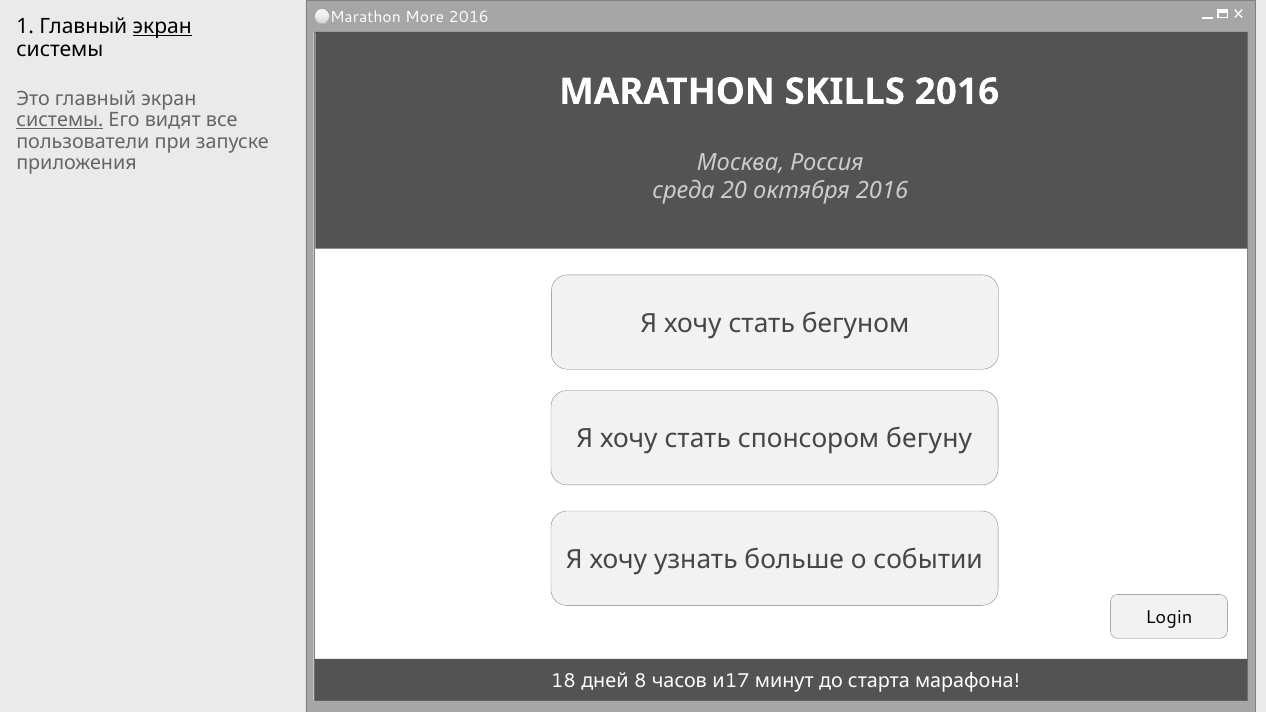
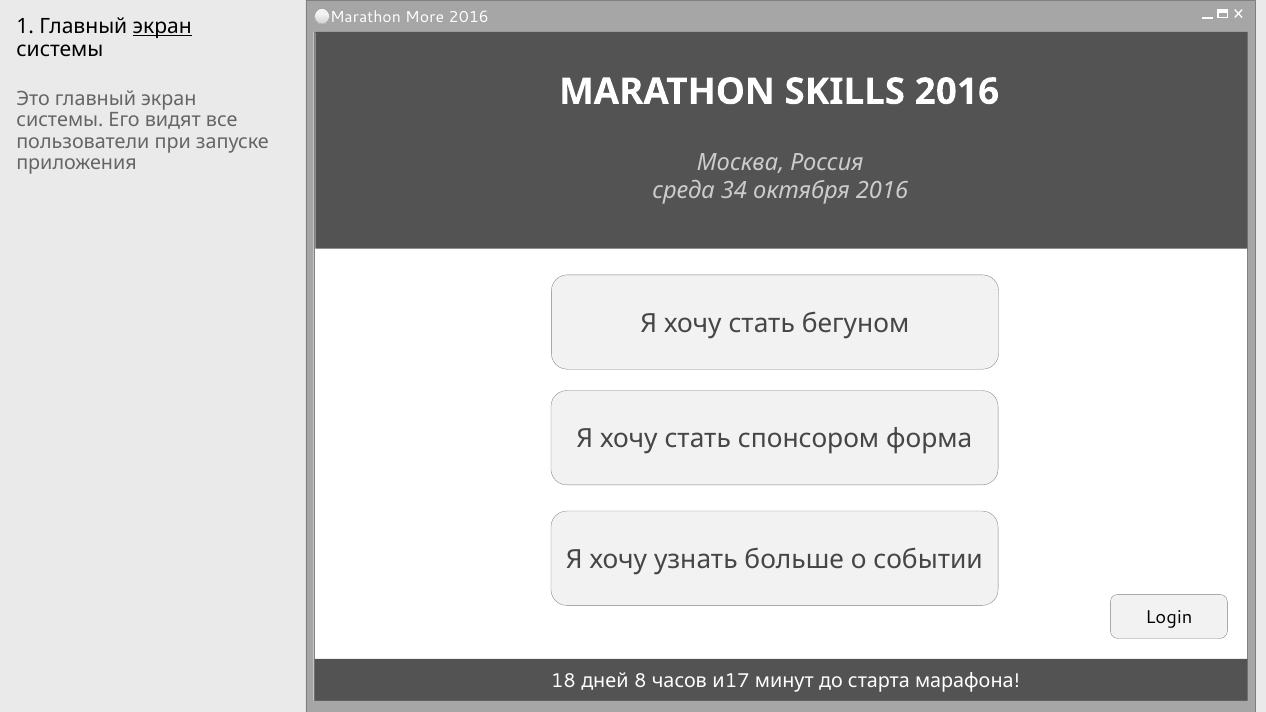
системы underline: present -> none (60, 120)
20: 20 -> 34 (734, 191)
бегуну: бегуну -> форма (929, 439)
